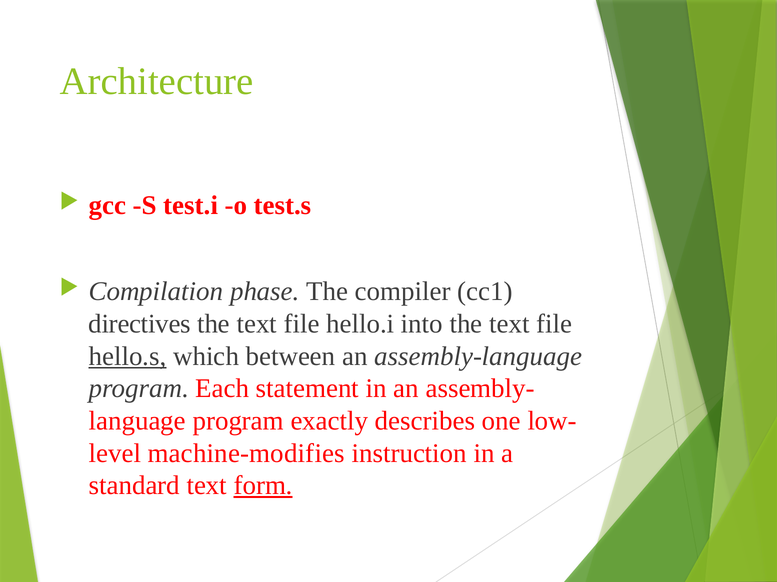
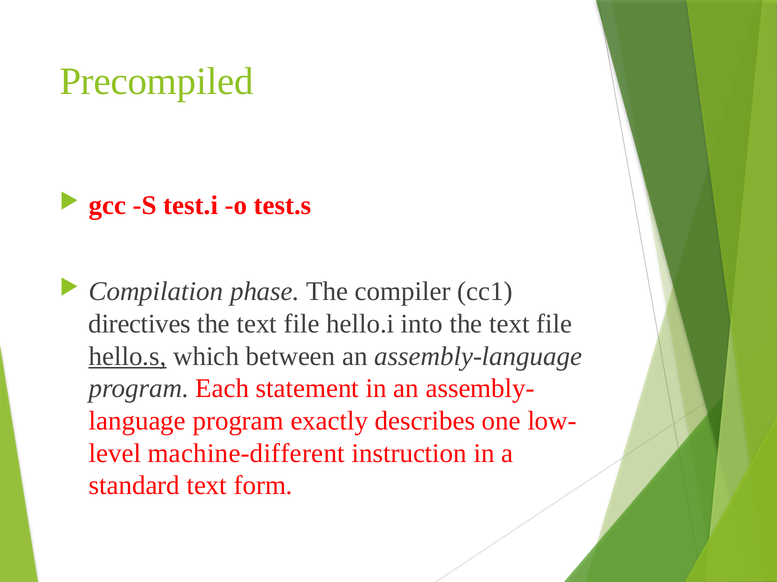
Architecture: Architecture -> Precompiled (157, 82)
machine-modifies: machine-modifies -> machine-different (246, 454)
form underline: present -> none (263, 486)
